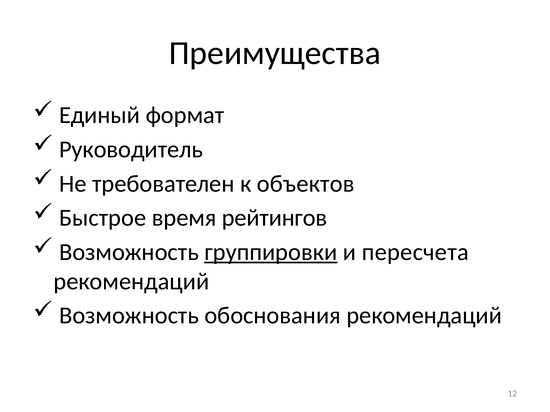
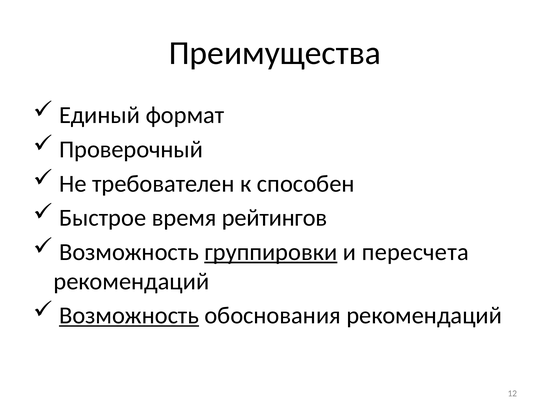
Руководитель: Руководитель -> Проверочный (131, 150)
объектов: объектов -> способен (306, 184)
Возможность underline: none -> present (129, 316)
